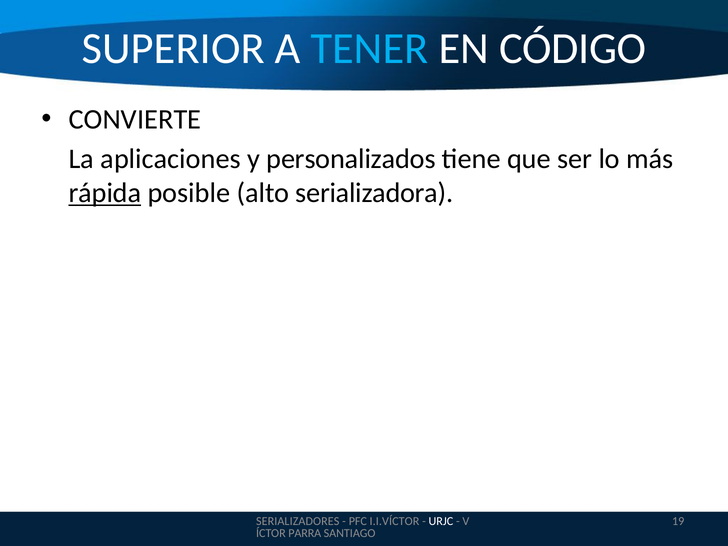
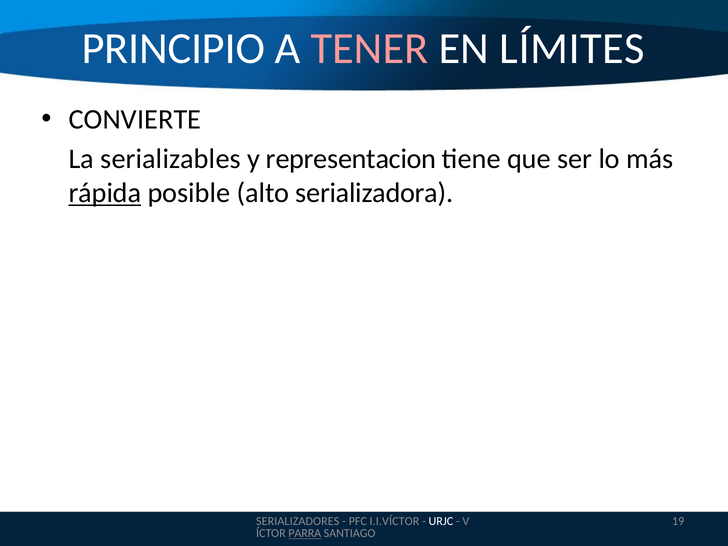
SUPERIOR: SUPERIOR -> PRINCIPIO (173, 49)
TENER colour: light blue -> pink (370, 49)
CÓDIGO: CÓDIGO -> LÍMITES (572, 49)
aplicaciones: aplicaciones -> serializables (171, 159)
personalizados: personalizados -> representacion (351, 159)
PARRA underline: none -> present (305, 533)
